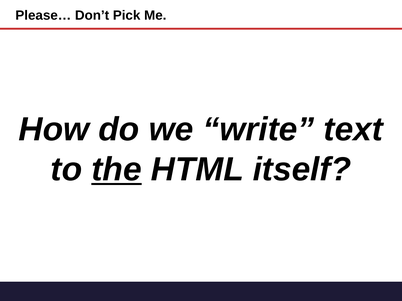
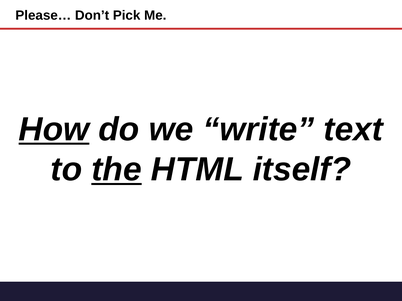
How underline: none -> present (54, 130)
